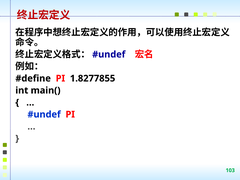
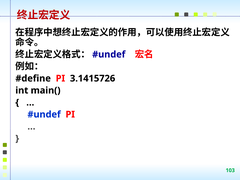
1.8277855: 1.8277855 -> 3.1415726 (93, 78)
